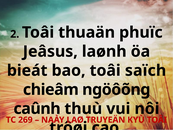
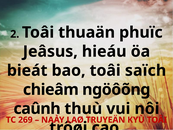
laønh: laønh -> hieáu (104, 51)
